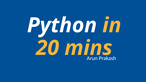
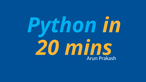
Python colour: white -> light blue (62, 25)
